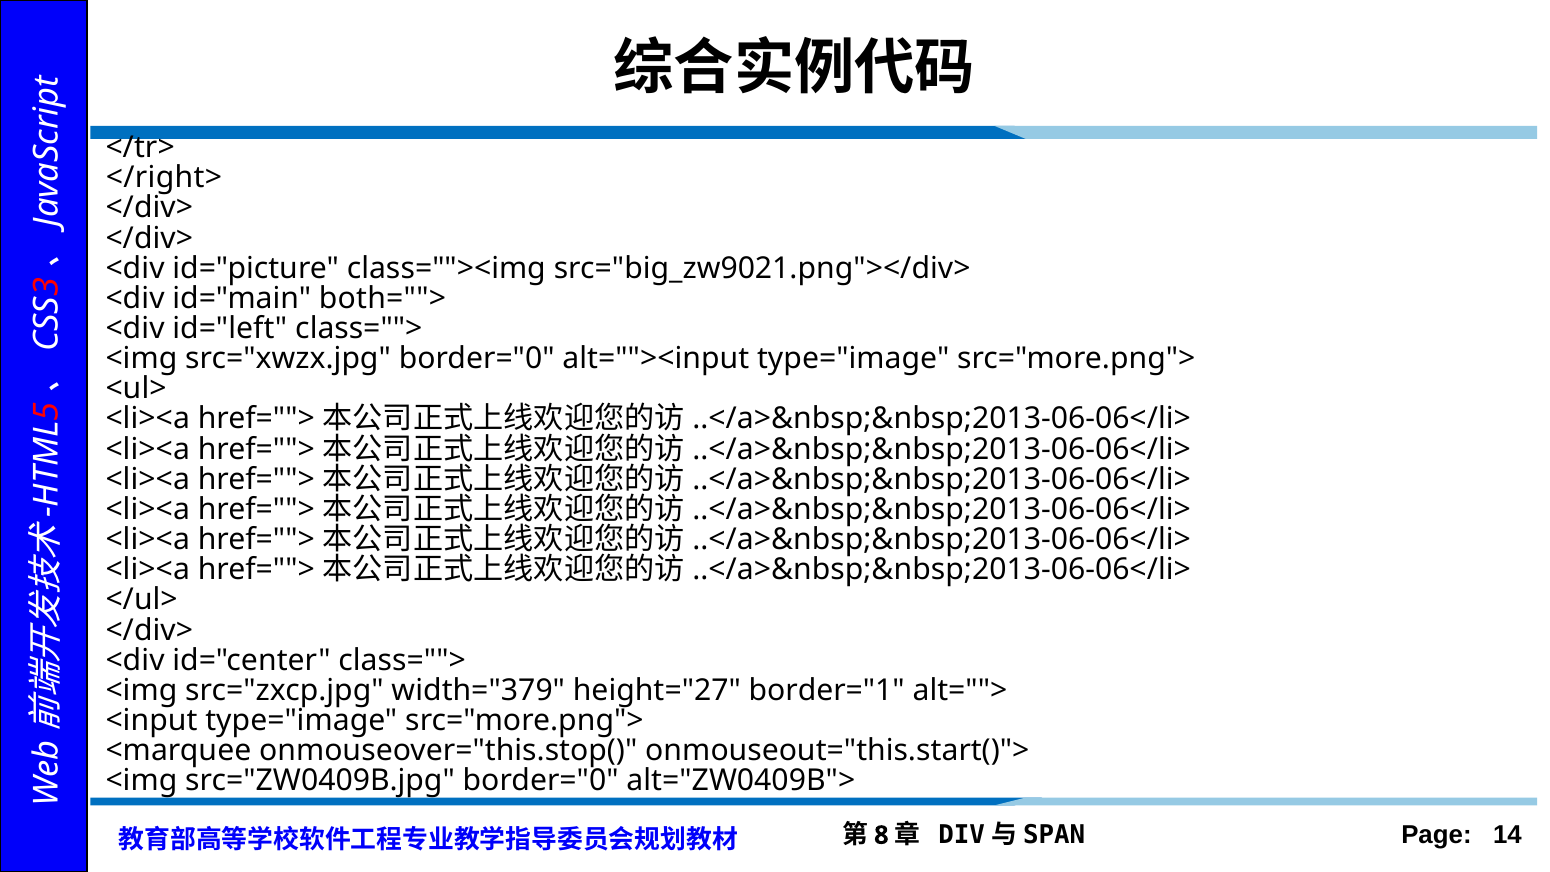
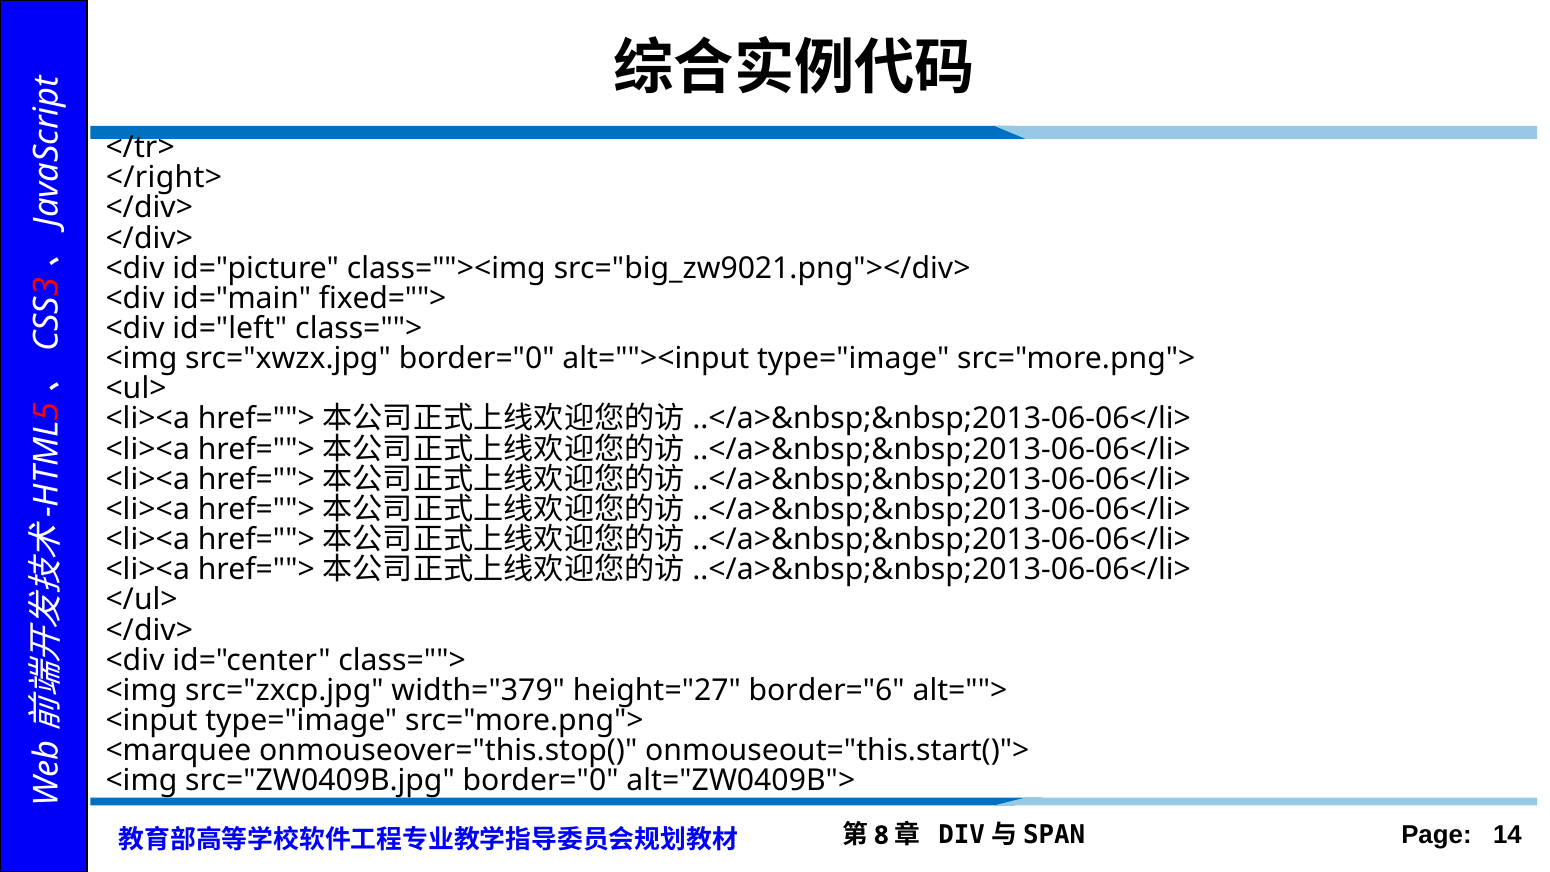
both="">: both=""> -> fixed=""> (383, 298)
border="1: border="1 -> border="6 (827, 690)
